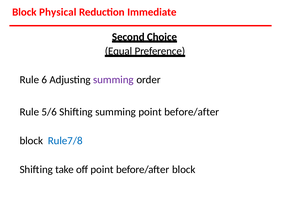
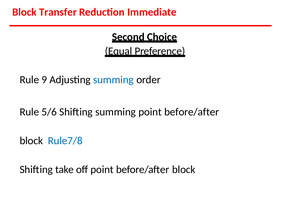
Physical: Physical -> Transfer (58, 12)
6: 6 -> 9 (44, 80)
summing colour: purple -> blue (113, 80)
